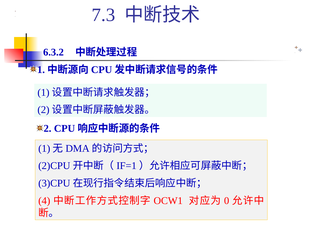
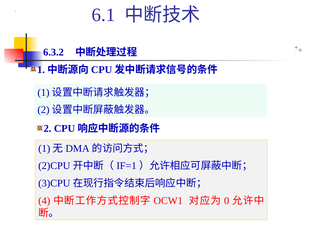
7.3: 7.3 -> 6.1 (104, 15)
